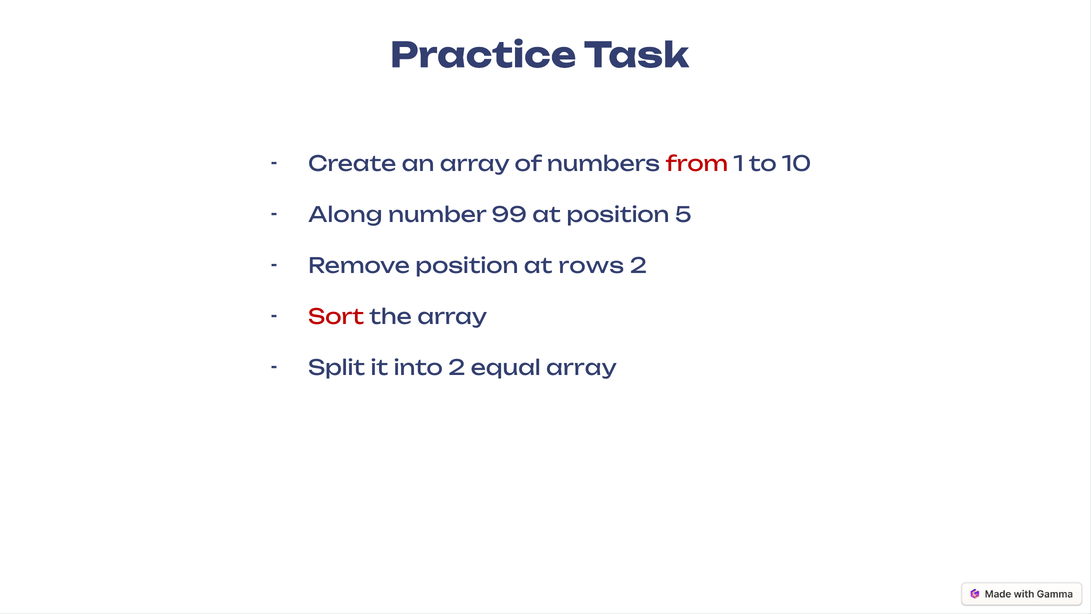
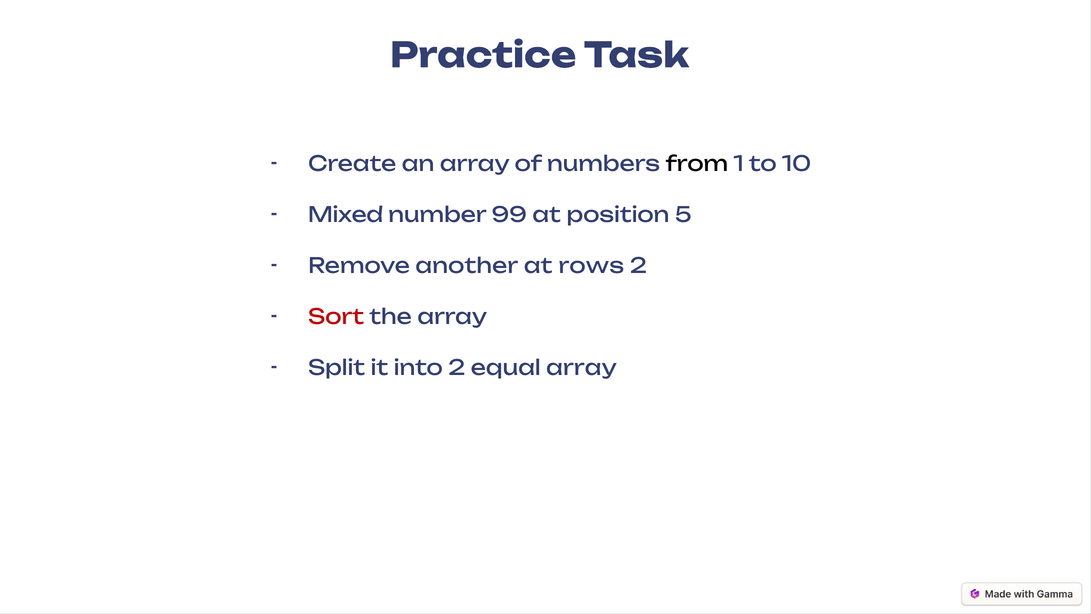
from colour: red -> black (697, 164)
Along: Along -> Mixed (346, 215)
Remove position: position -> another (467, 266)
